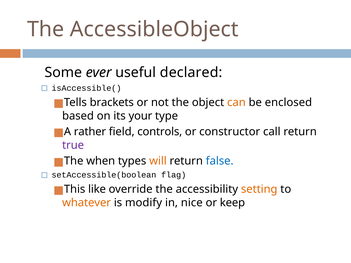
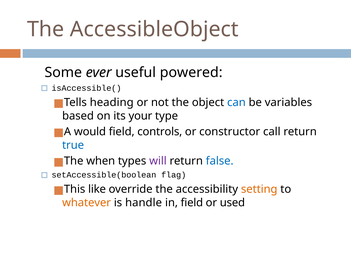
declared: declared -> powered (191, 73)
brackets: brackets -> heading (112, 102)
can colour: orange -> blue (236, 102)
enclosed: enclosed -> variables (288, 102)
rather: rather -> would (90, 132)
true colour: purple -> blue (73, 145)
will colour: orange -> purple (158, 161)
modify: modify -> handle (144, 203)
in nice: nice -> field (192, 203)
keep: keep -> used (232, 203)
